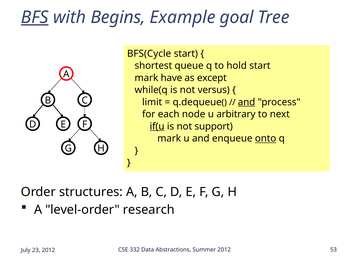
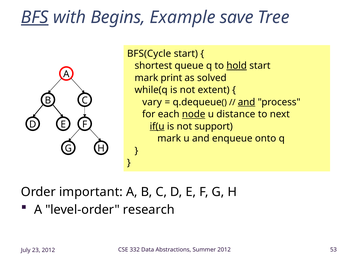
goal: goal -> save (237, 17)
hold underline: none -> present (237, 66)
have: have -> print (171, 78)
except: except -> solved (212, 78)
versus: versus -> extent (214, 90)
limit: limit -> vary (152, 102)
node underline: none -> present (194, 114)
arbitrary: arbitrary -> distance (236, 114)
onto underline: present -> none (266, 138)
structures: structures -> important (91, 192)
